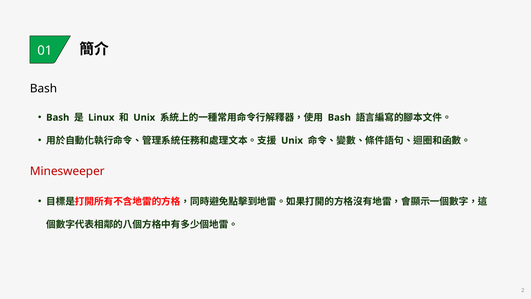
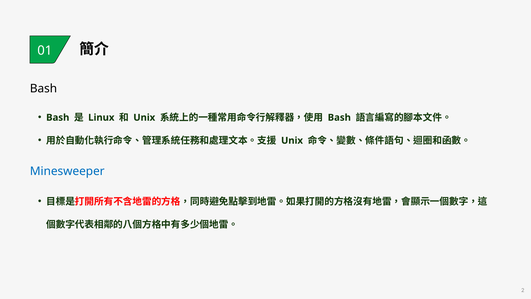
Minesweeper colour: red -> blue (67, 171)
